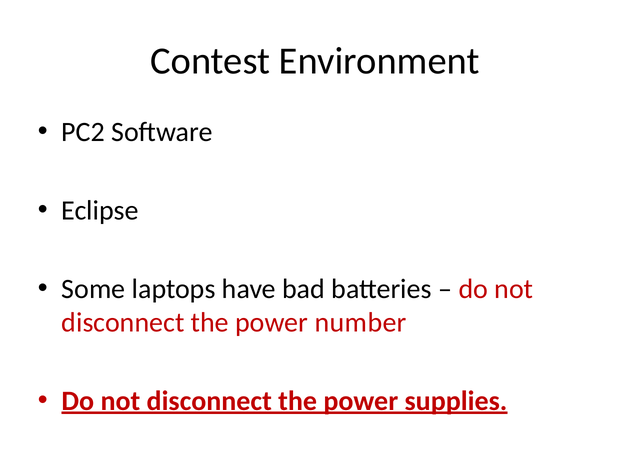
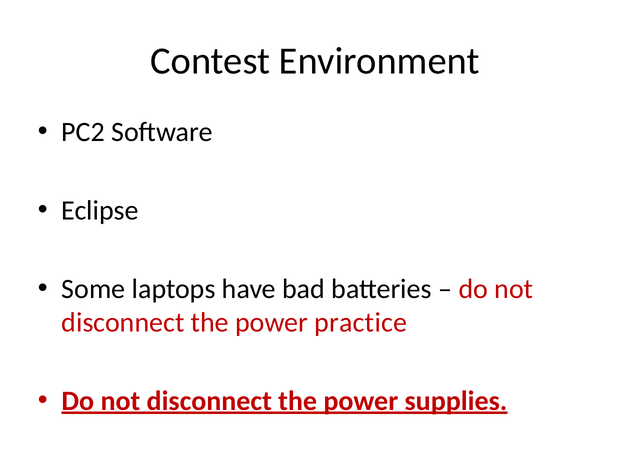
number: number -> practice (361, 323)
